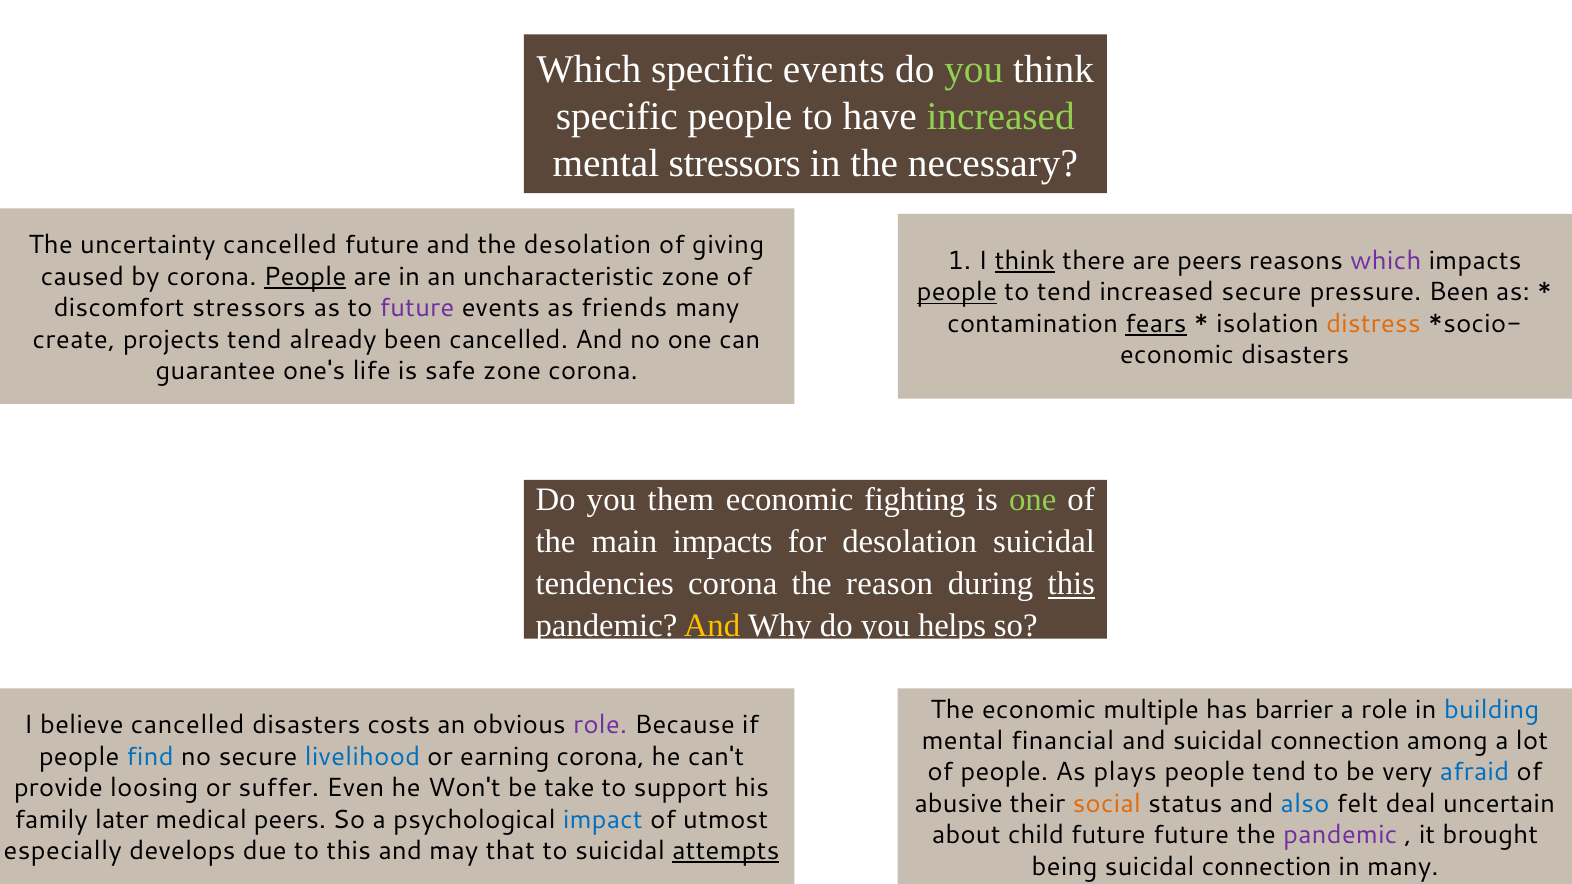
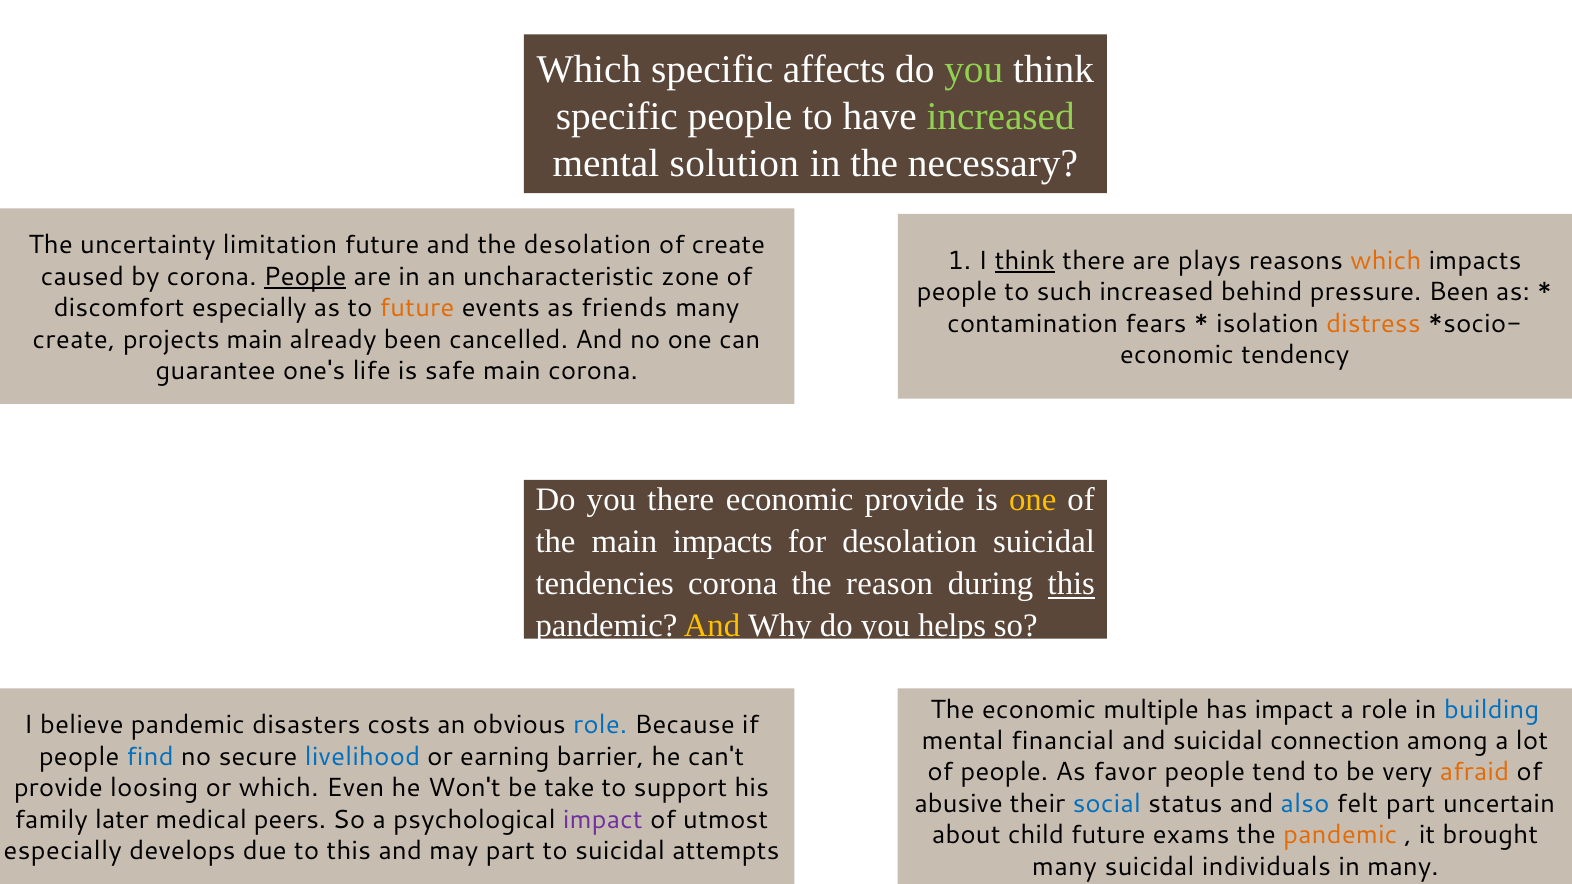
specific events: events -> affects (834, 69)
mental stressors: stressors -> solution (734, 164)
uncertainty cancelled: cancelled -> limitation (280, 245)
of giving: giving -> create (728, 245)
are peers: peers -> plays (1210, 261)
which colour: purple -> orange (1386, 261)
people underline: present -> none (957, 292)
to tend: tend -> such (1064, 292)
increased secure: secure -> behind (1262, 292)
discomfort stressors: stressors -> especially (249, 308)
future colour: purple -> orange (417, 308)
fears underline: present -> none (1156, 324)
projects tend: tend -> main (255, 340)
economic disasters: disasters -> tendency (1295, 355)
safe zone: zone -> main (512, 371)
you them: them -> there (681, 500)
economic fighting: fighting -> provide (915, 500)
one colour: light green -> yellow (1033, 500)
has barrier: barrier -> impact (1294, 710)
believe cancelled: cancelled -> pandemic (188, 725)
role colour: purple -> blue (600, 725)
earning corona: corona -> barrier (600, 757)
plays: plays -> favor (1125, 772)
afraid colour: blue -> orange (1474, 772)
or suffer: suffer -> which (279, 788)
social colour: orange -> blue (1107, 804)
felt deal: deal -> part (1411, 804)
impact colour: blue -> purple (603, 820)
future future: future -> exams (1191, 835)
pandemic colour: purple -> orange (1340, 835)
may that: that -> part (510, 851)
attempts underline: present -> none (726, 851)
being: being -> many (1064, 867)
connection: connection -> individuals (1266, 867)
